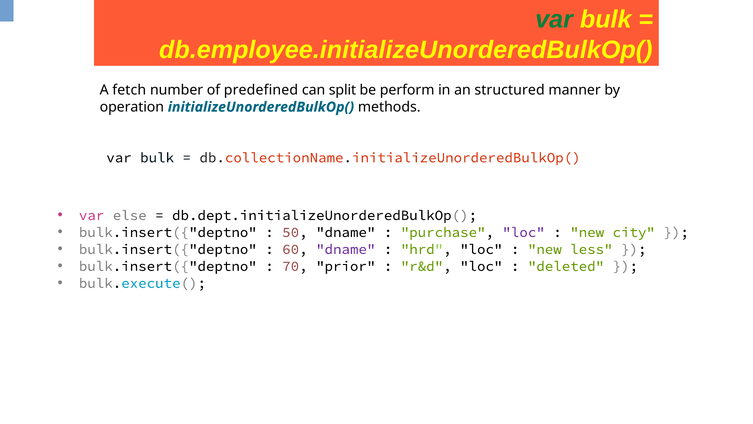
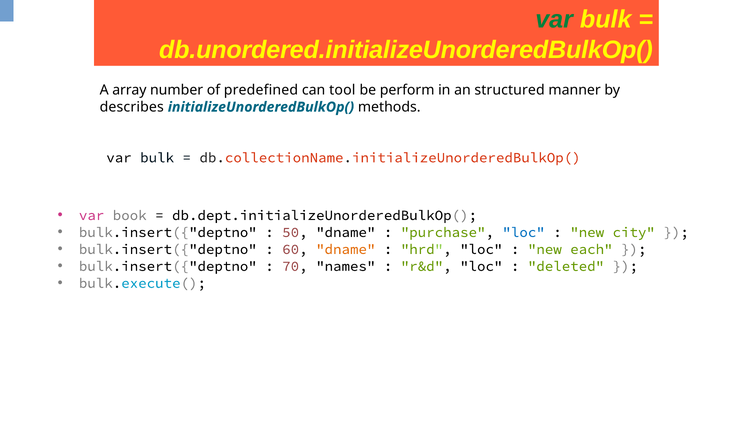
db.employee.initializeUnorderedBulkOp(: db.employee.initializeUnorderedBulkOp( -> db.unordered.initializeUnorderedBulkOp( (406, 50)
fetch: fetch -> array (129, 90)
split: split -> tool (342, 90)
operation: operation -> describes (132, 107)
else: else -> book (130, 215)
loc colour: purple -> blue (524, 232)
dname colour: purple -> orange (346, 249)
less: less -> each (591, 249)
prior: prior -> names (346, 266)
